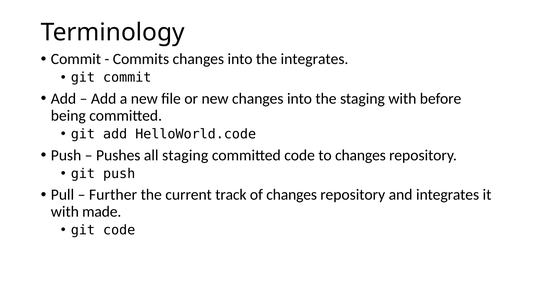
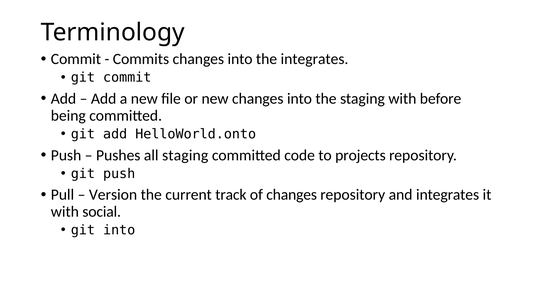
HelloWorld.code: HelloWorld.code -> HelloWorld.onto (196, 134)
to changes: changes -> projects (360, 155)
Further: Further -> Version (113, 195)
made: made -> social (102, 212)
git code: code -> into (119, 230)
